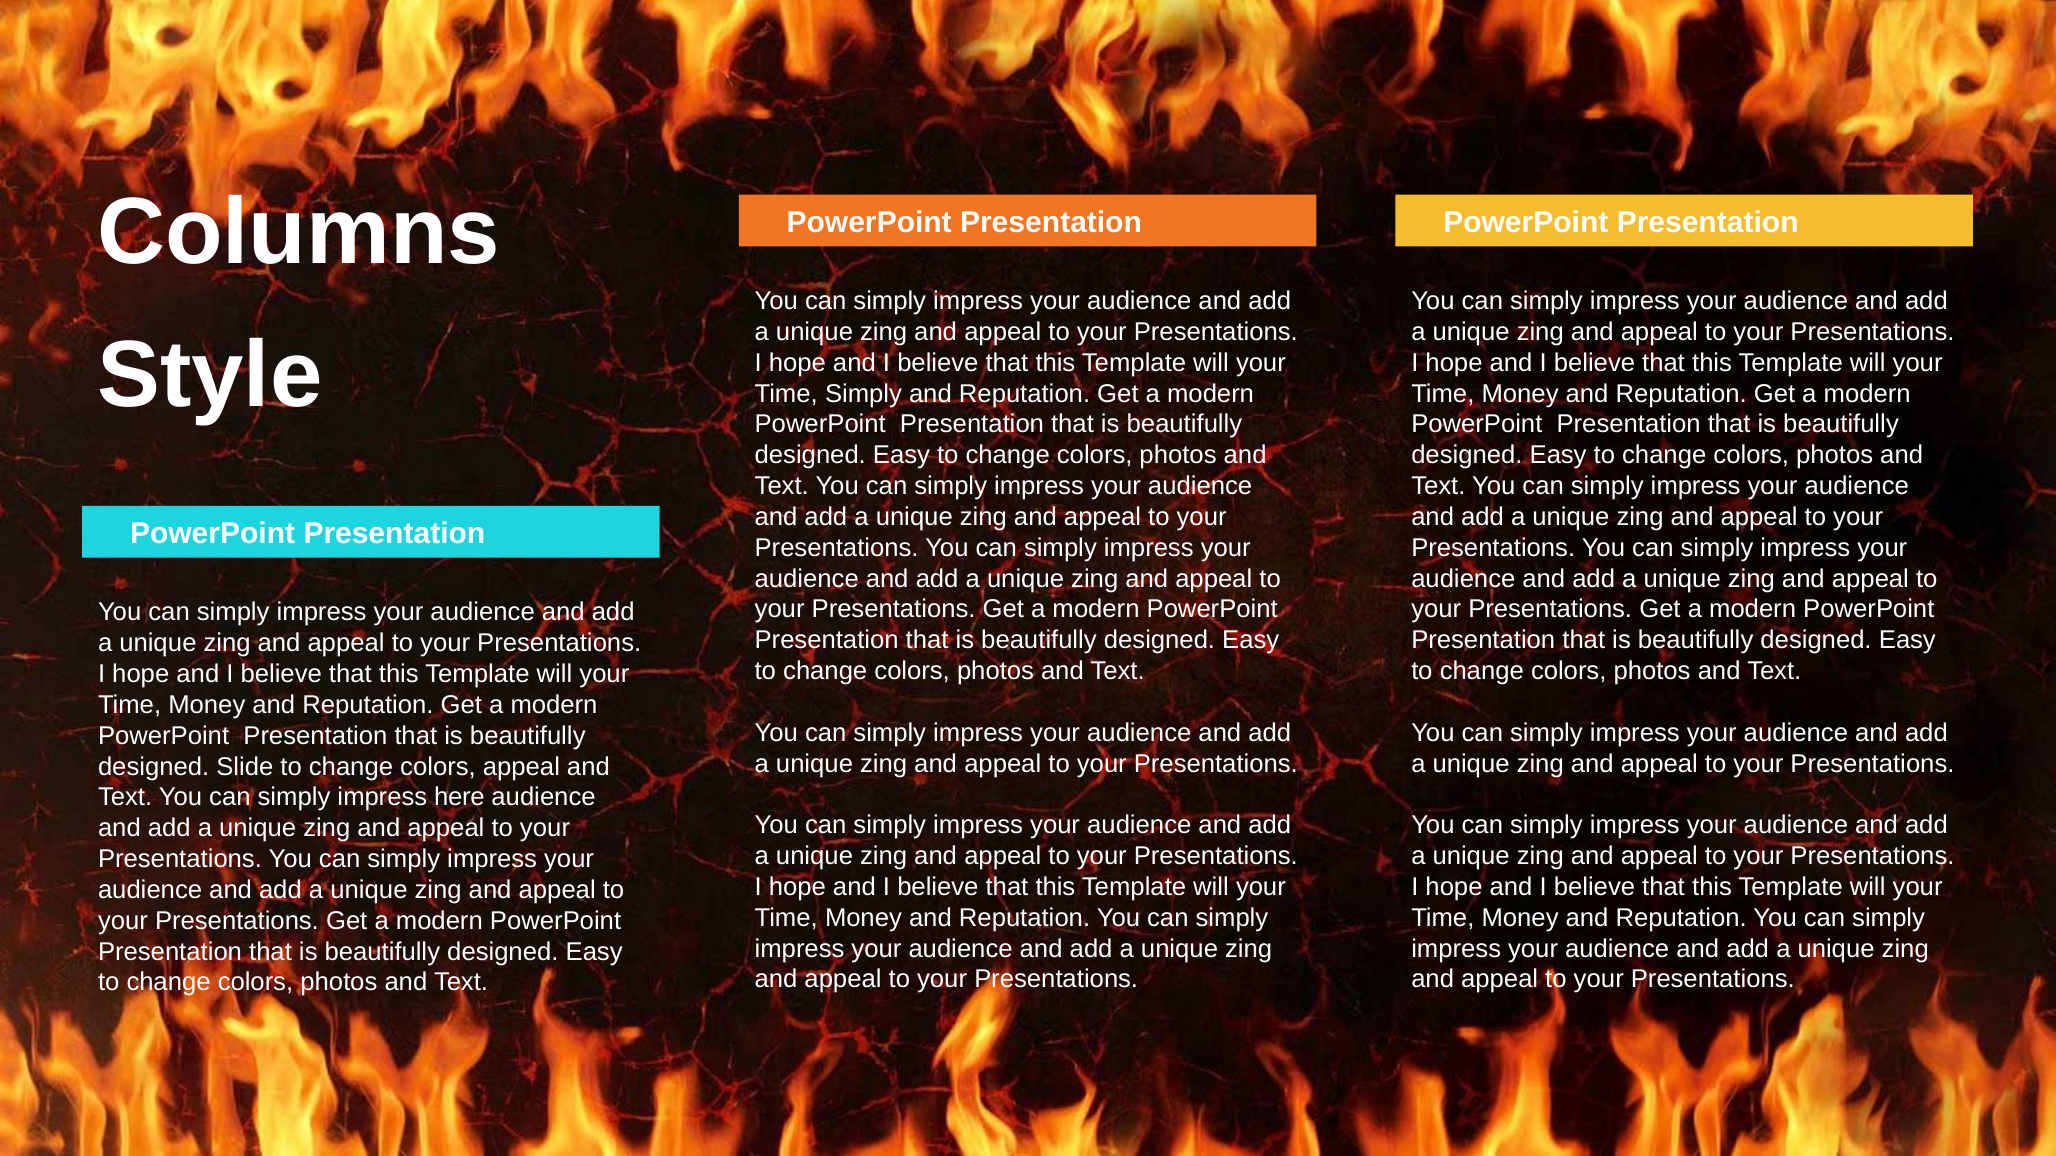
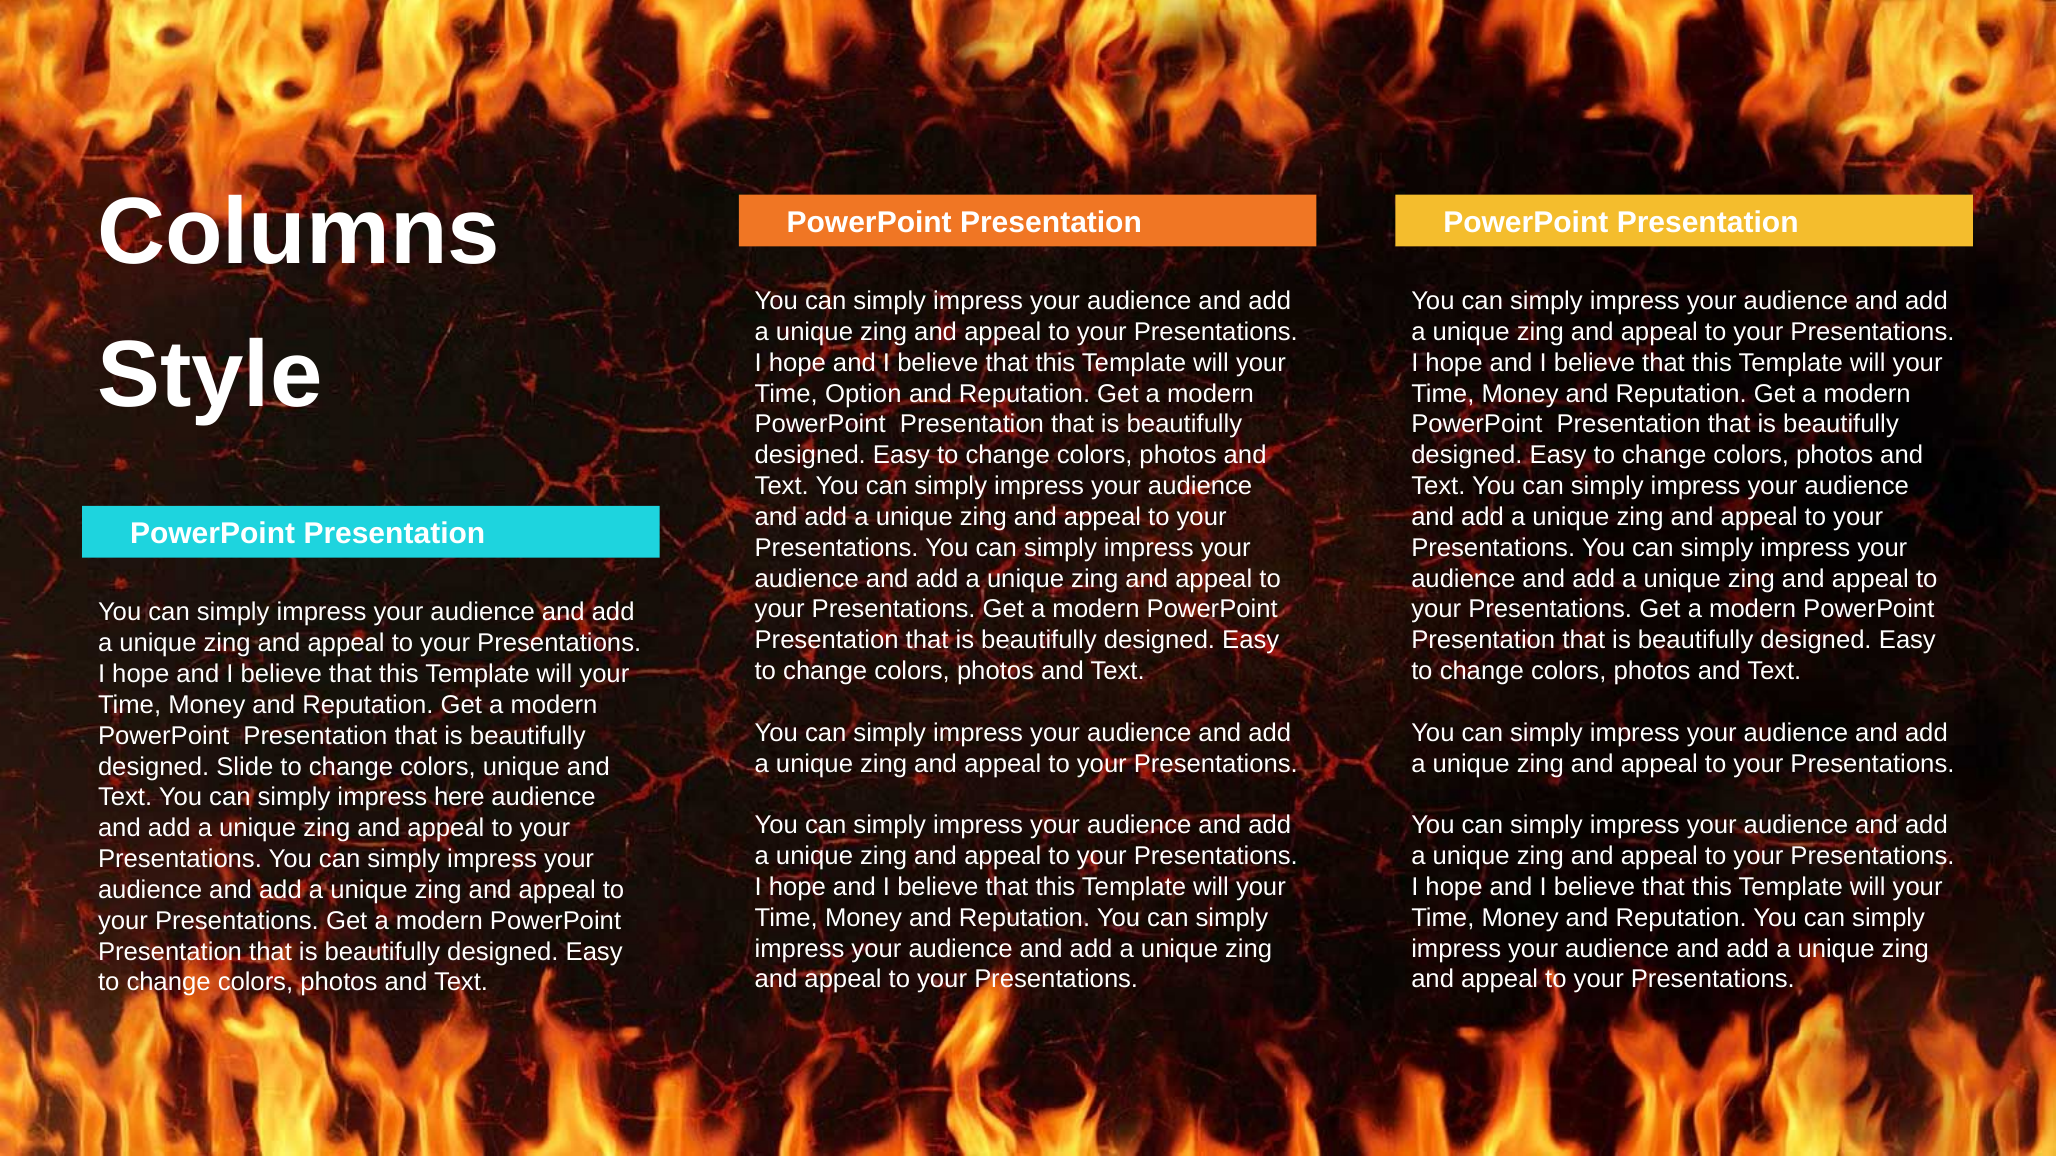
Time Simply: Simply -> Option (863, 394)
colors appeal: appeal -> unique (521, 767)
